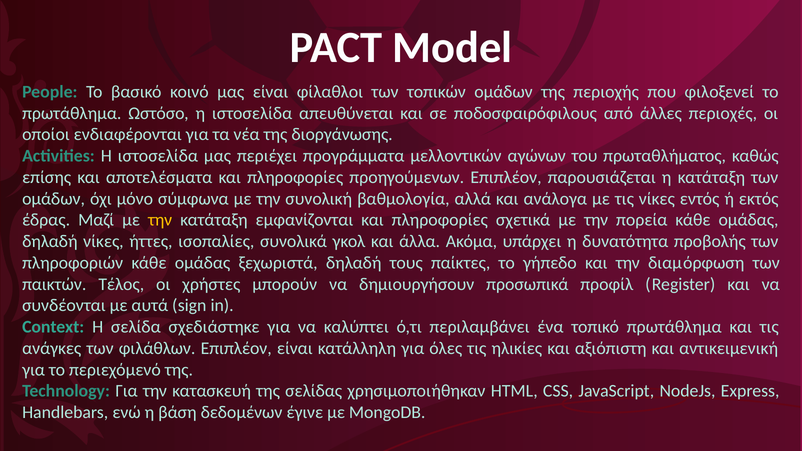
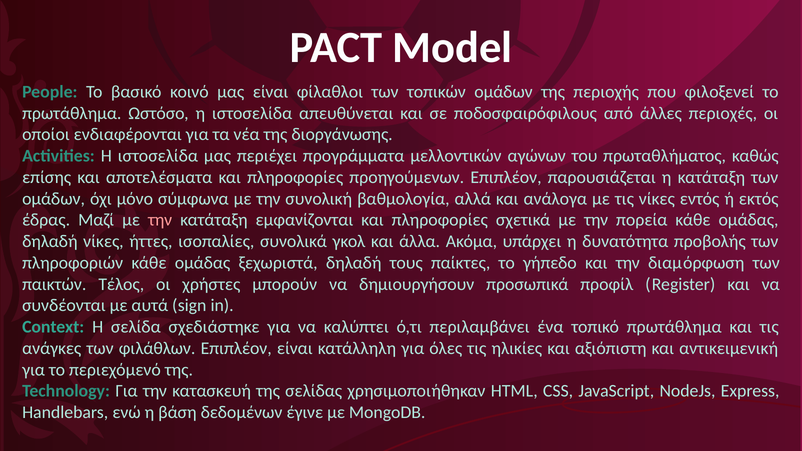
την colour: yellow -> pink (160, 220)
